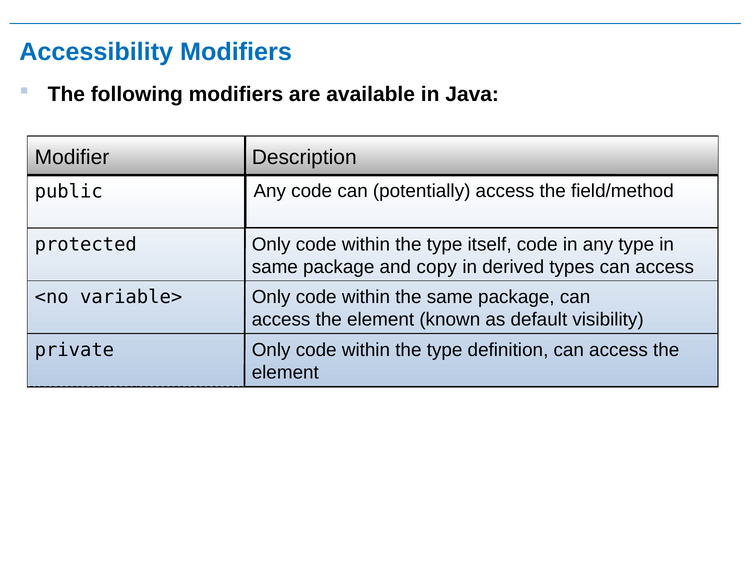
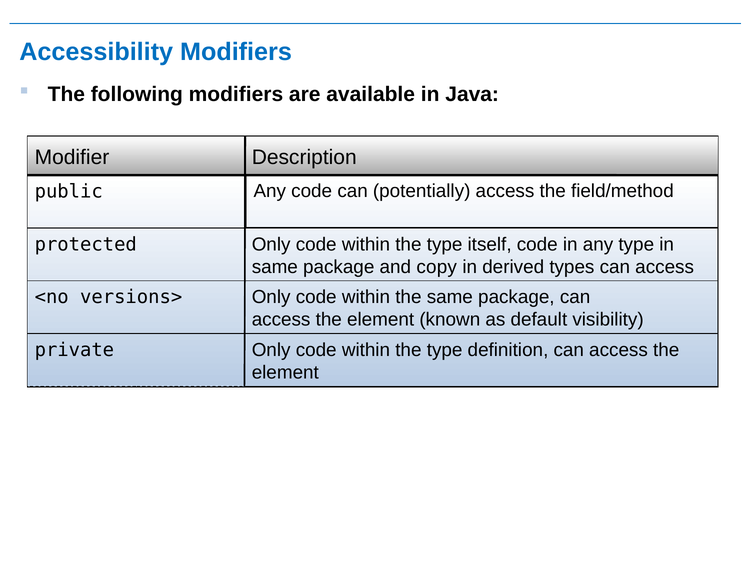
variable>: variable> -> versions> (131, 297)
